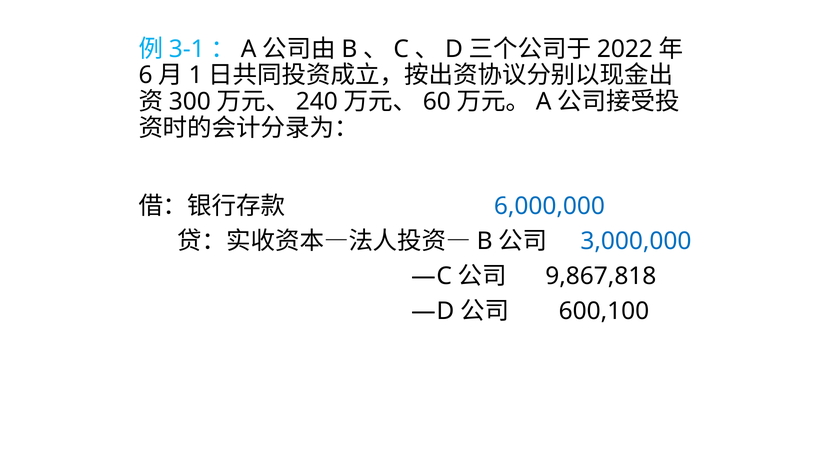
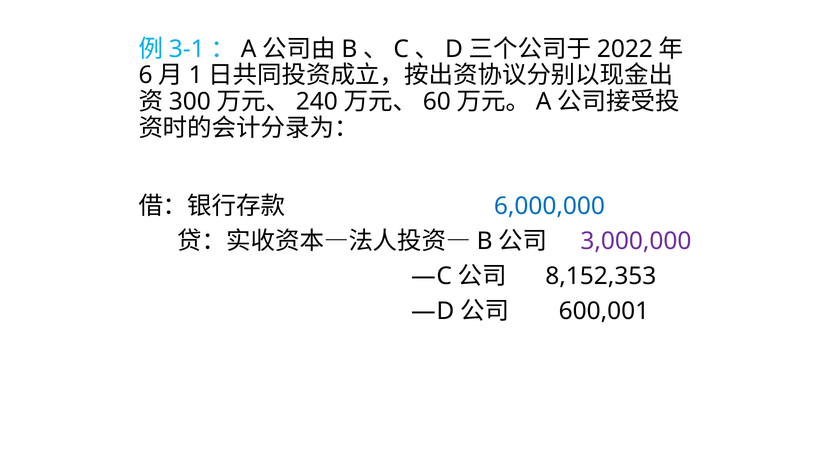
3,000,000 colour: blue -> purple (636, 241)
9,867,818: 9,867,818 -> 8,152,353 (601, 277)
600,100: 600,100 -> 600,001 (604, 312)
